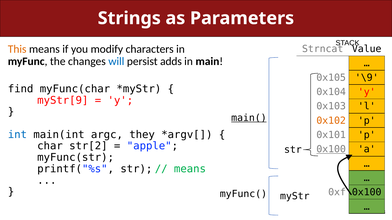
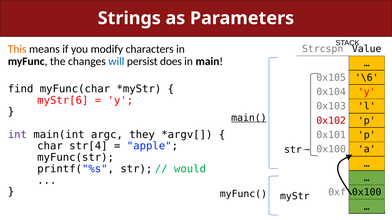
Strncat: Strncat -> Strcspn (323, 49)
adds: adds -> does (171, 62)
\9: \9 -> \6 (367, 78)
myStr[9: myStr[9 -> myStr[6 (63, 100)
0x102 colour: orange -> red (331, 121)
int colour: blue -> purple (17, 135)
str[2: str[2 -> str[4 (88, 146)
0x100 underline: present -> none (331, 150)
means: means -> would (190, 169)
